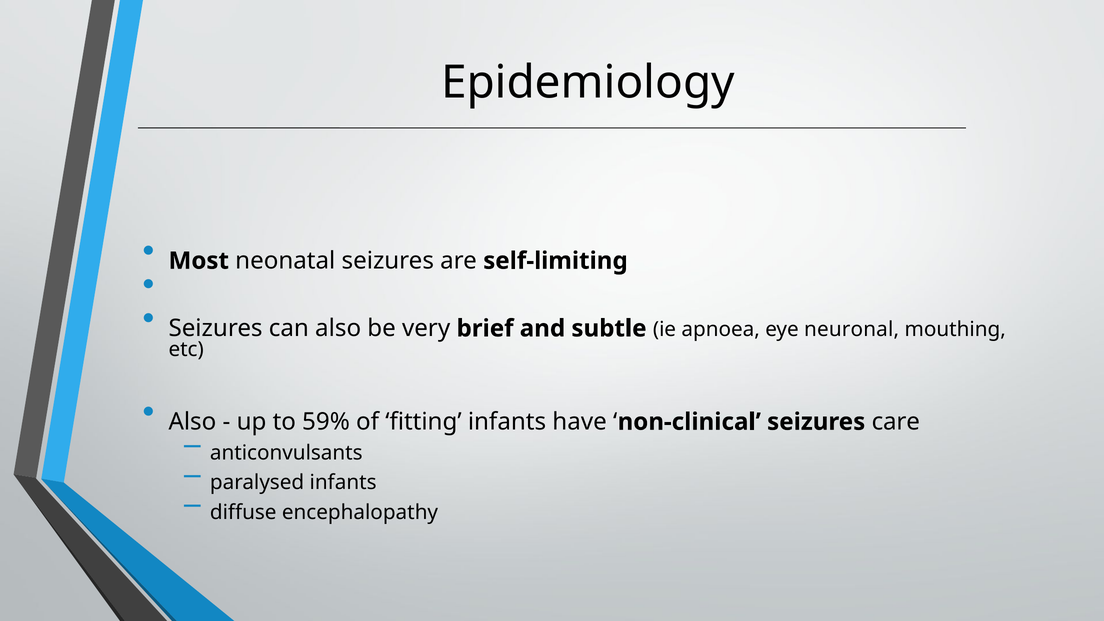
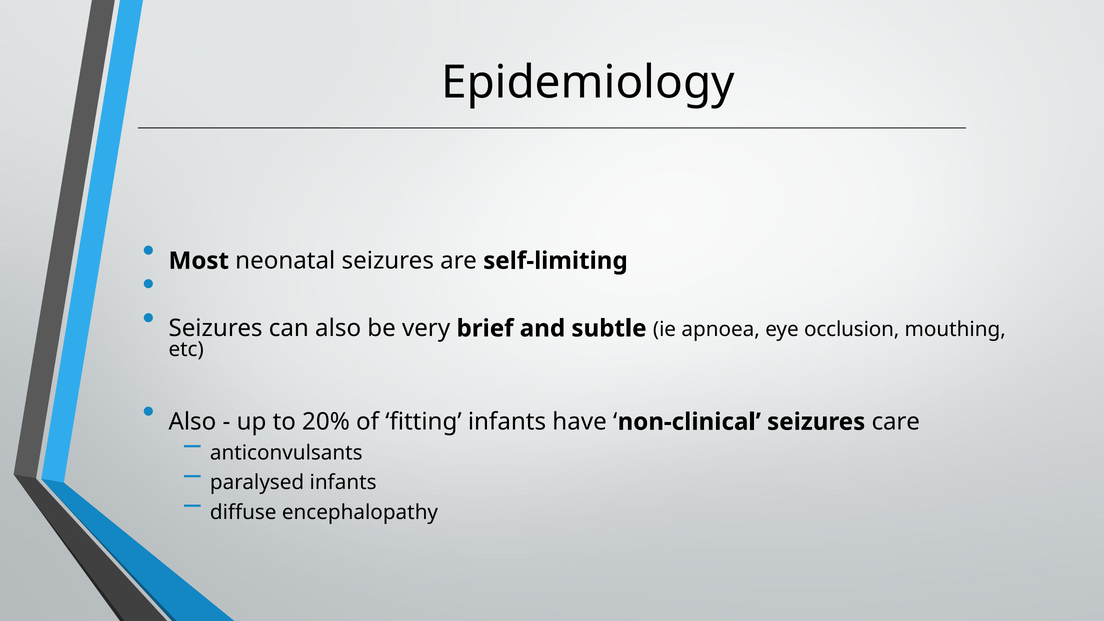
neuronal: neuronal -> occlusion (852, 330)
59%: 59% -> 20% (326, 422)
